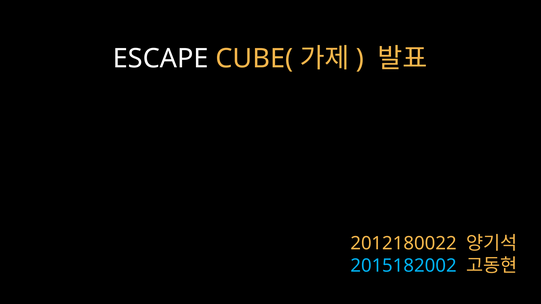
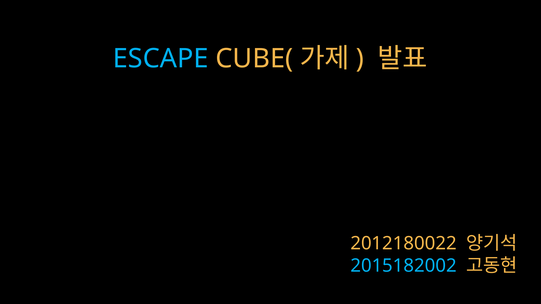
ESCAPE colour: white -> light blue (161, 59)
